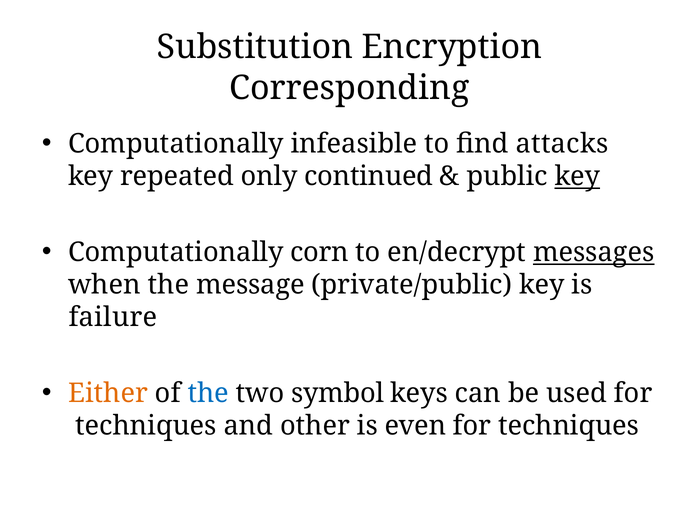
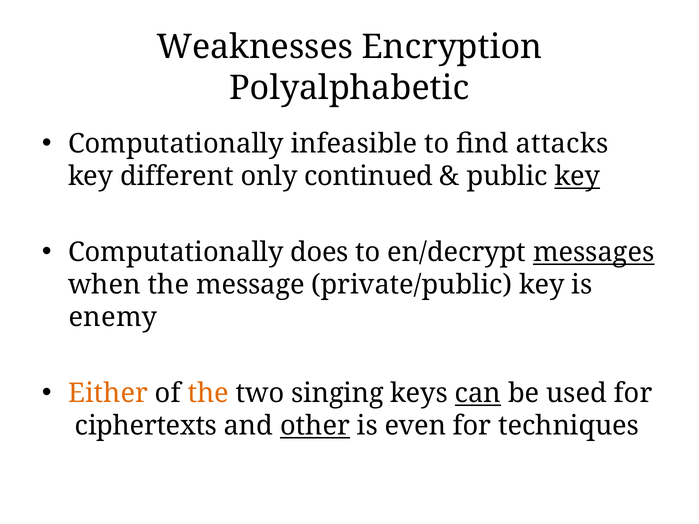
Substitution: Substitution -> Weaknesses (255, 47)
Corresponding: Corresponding -> Polyalphabetic (349, 88)
repeated: repeated -> different (177, 177)
corn: corn -> does (320, 253)
failure: failure -> enemy (113, 318)
the colour: blue -> orange (208, 394)
symbol: symbol -> singing (338, 394)
can underline: none -> present (478, 394)
techniques: techniques -> ciphertexts (146, 426)
other underline: none -> present (315, 426)
